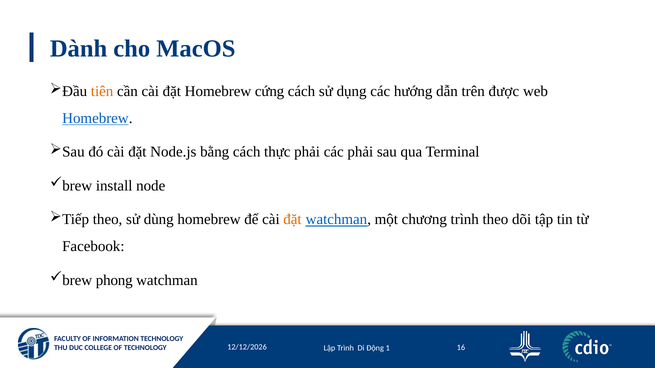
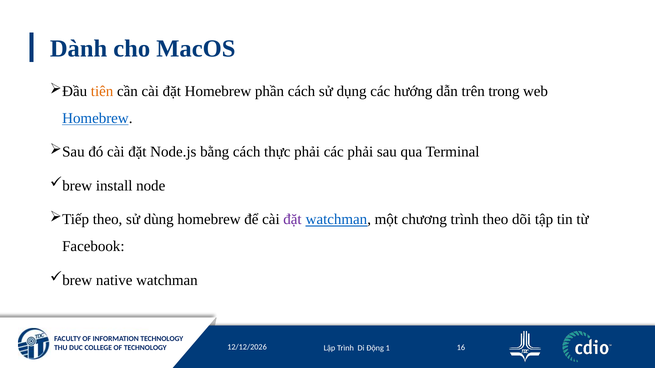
cứng: cứng -> phần (270, 91)
được: được -> trong (504, 91)
đặt colour: orange -> purple (292, 220)
phong: phong -> native (114, 281)
